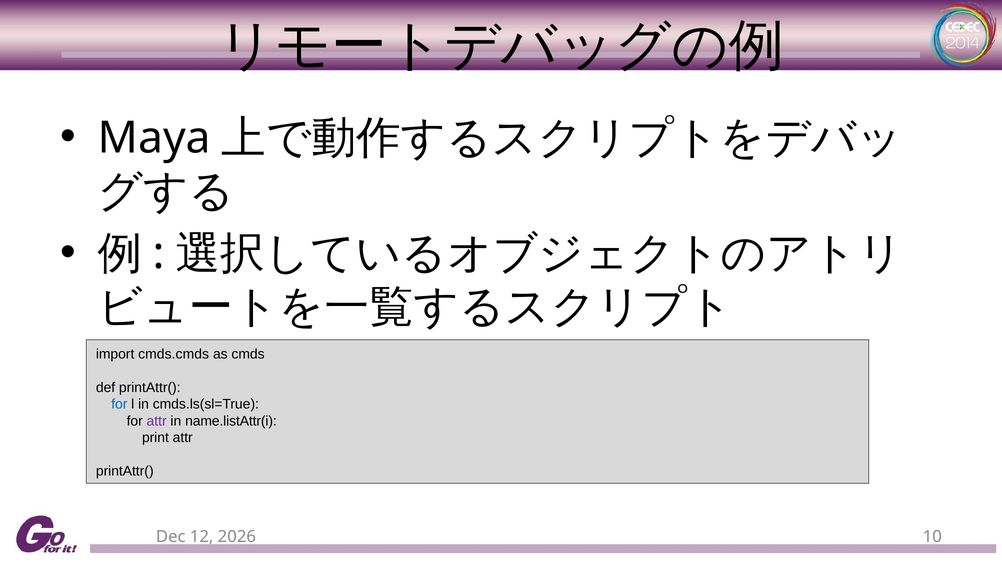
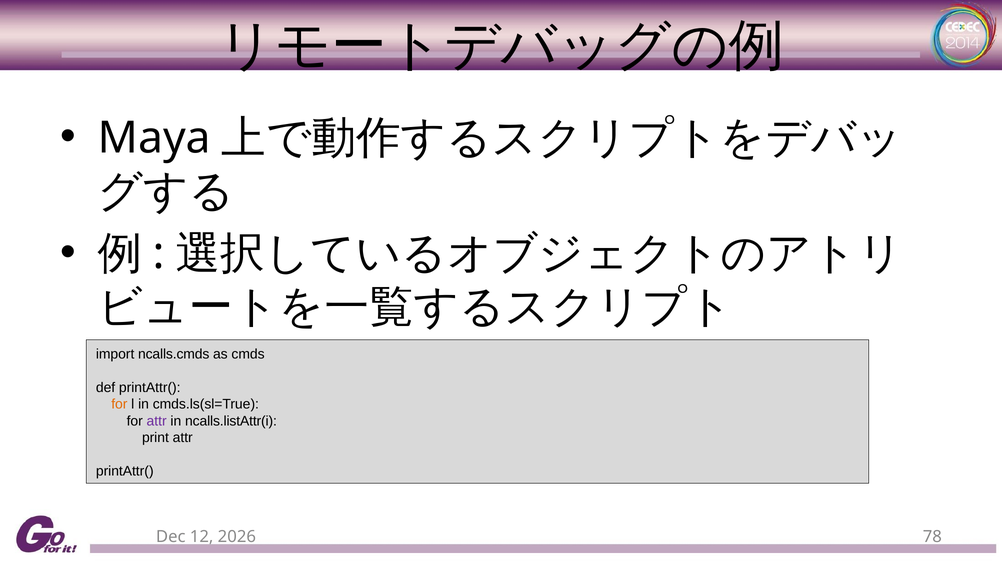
cmds.cmds: cmds.cmds -> ncalls.cmds (174, 355)
for colour: blue -> orange (119, 405)
name.listAttr(i: name.listAttr(i -> ncalls.listAttr(i (231, 421)
10: 10 -> 78 (932, 537)
